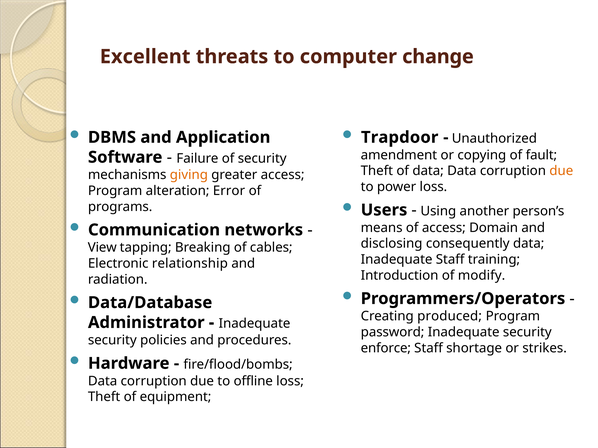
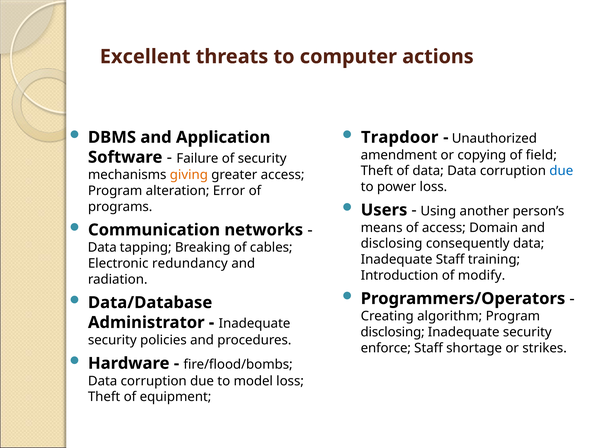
change: change -> actions (438, 57)
fault: fault -> field (541, 155)
due colour: orange -> blue (561, 171)
View: View -> Data (102, 248)
relationship: relationship -> redundancy (190, 264)
produced: produced -> algorithm (450, 317)
password: password -> disclosing (393, 333)
offline: offline -> model (253, 381)
